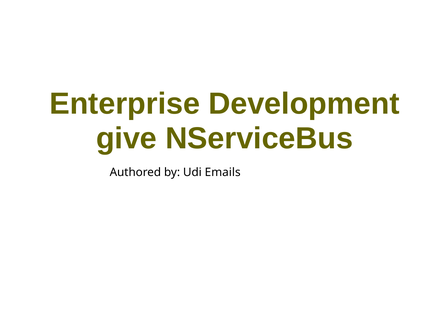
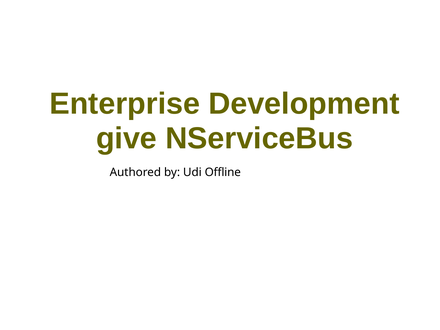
Emails: Emails -> Offline (223, 172)
